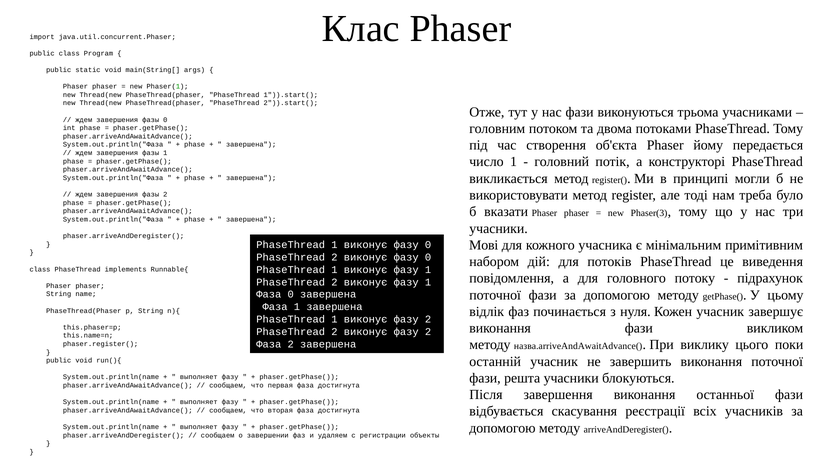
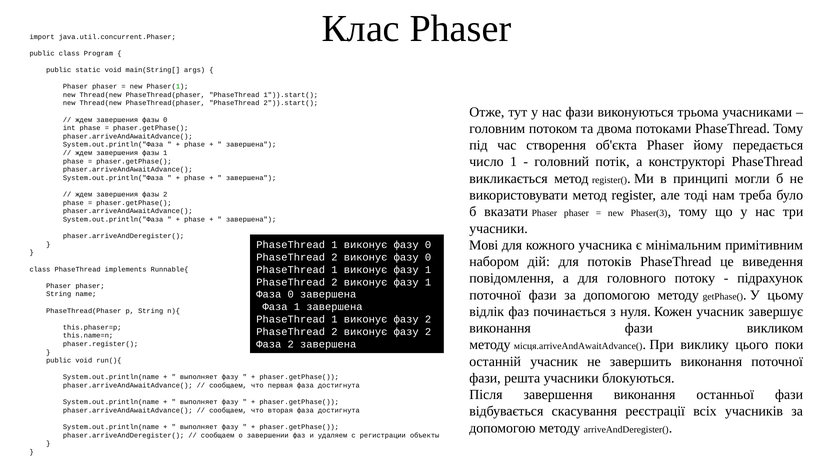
назва.arriveAndAwaitAdvance(: назва.arriveAndAwaitAdvance( -> місця.arriveAndAwaitAdvance( (578, 347)
